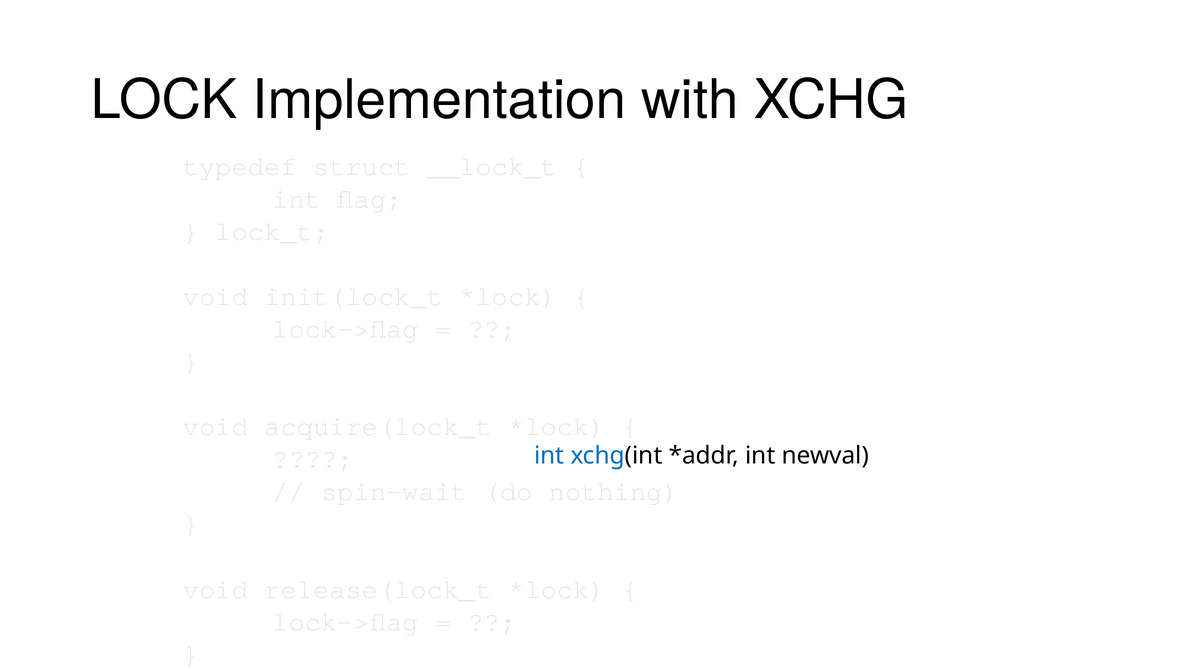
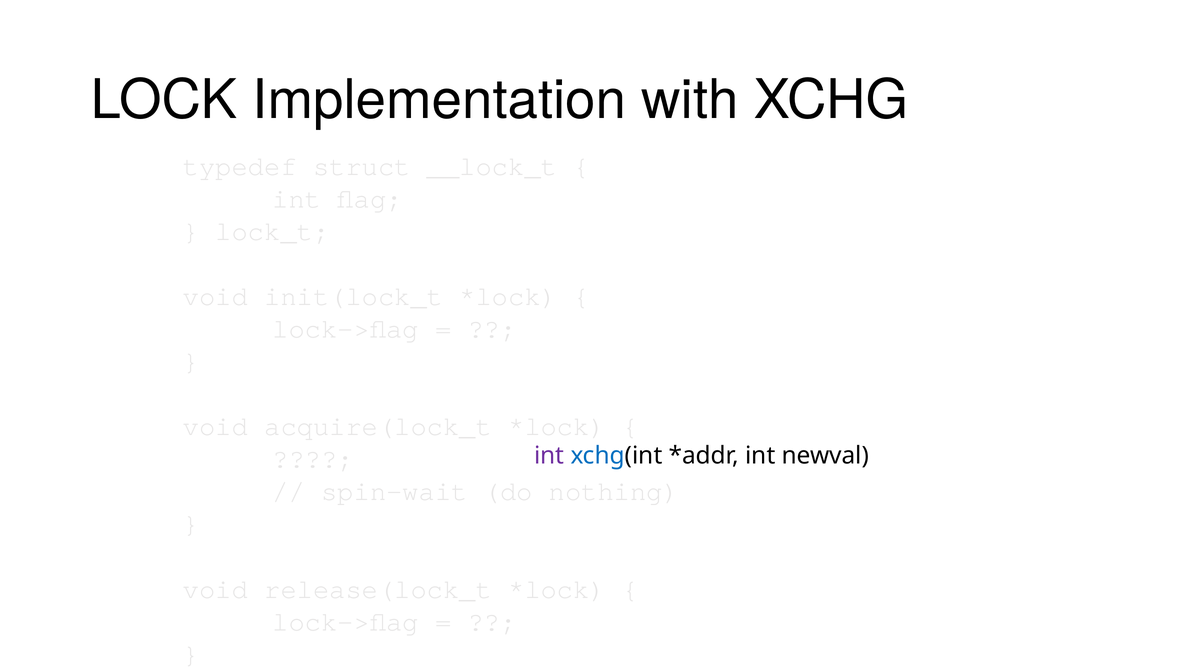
int colour: blue -> purple (549, 456)
